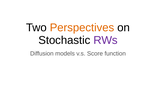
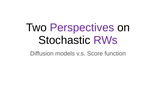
Perspectives colour: orange -> purple (82, 27)
